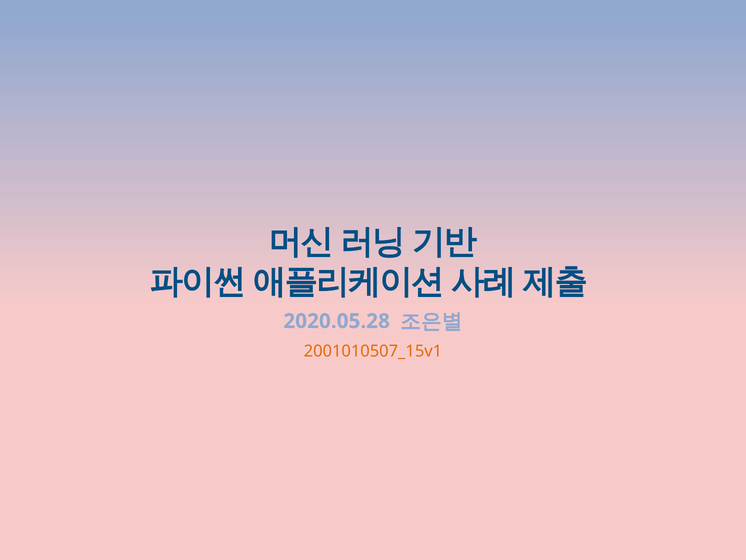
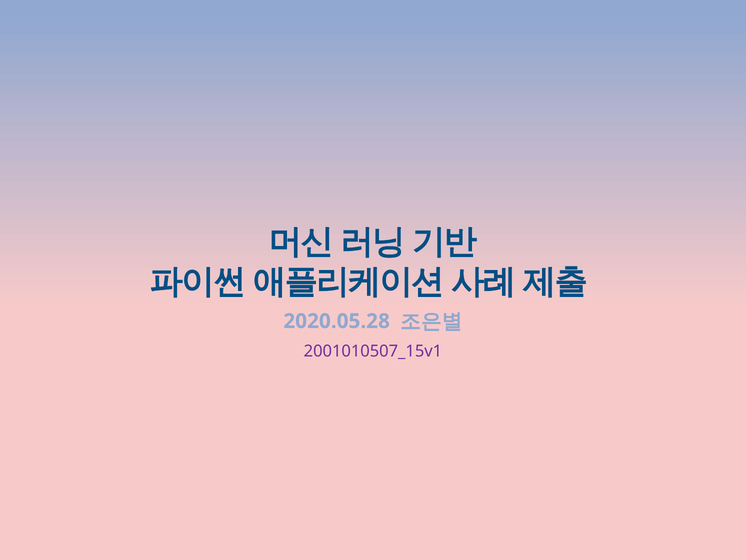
2001010507_15v1 colour: orange -> purple (373, 351)
